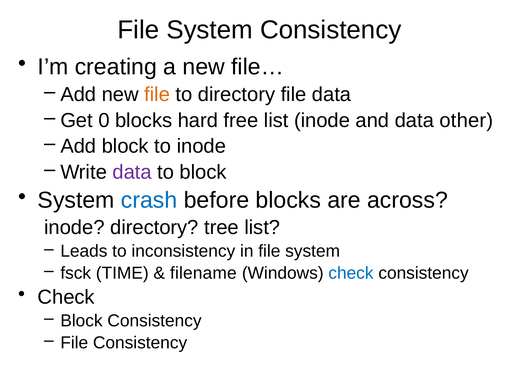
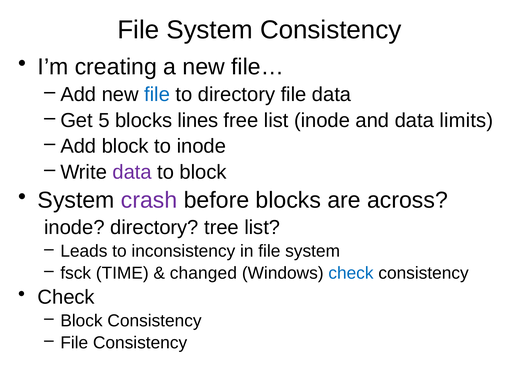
file colour: orange -> blue (157, 94)
0: 0 -> 5 (104, 120)
hard: hard -> lines (198, 120)
other: other -> limits (466, 120)
crash colour: blue -> purple (149, 200)
filename: filename -> changed (203, 273)
